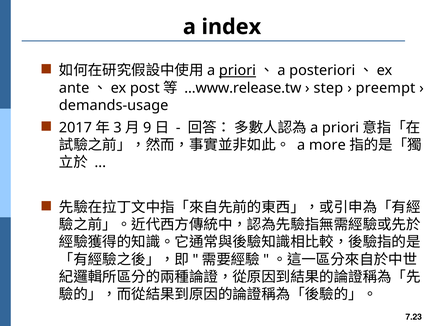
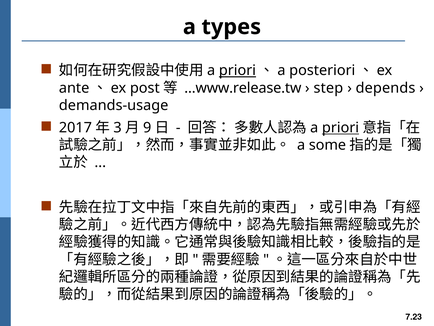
index: index -> types (231, 27)
preempt: preempt -> depends (385, 88)
priori underline: none -> present (341, 128)
more: more -> some (327, 145)
